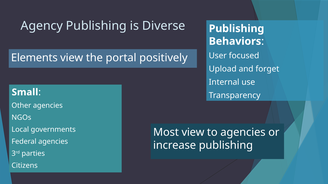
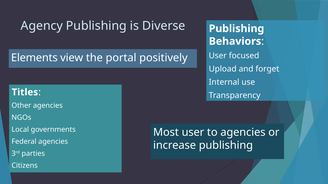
Small: Small -> Titles (25, 92)
Most view: view -> user (193, 133)
